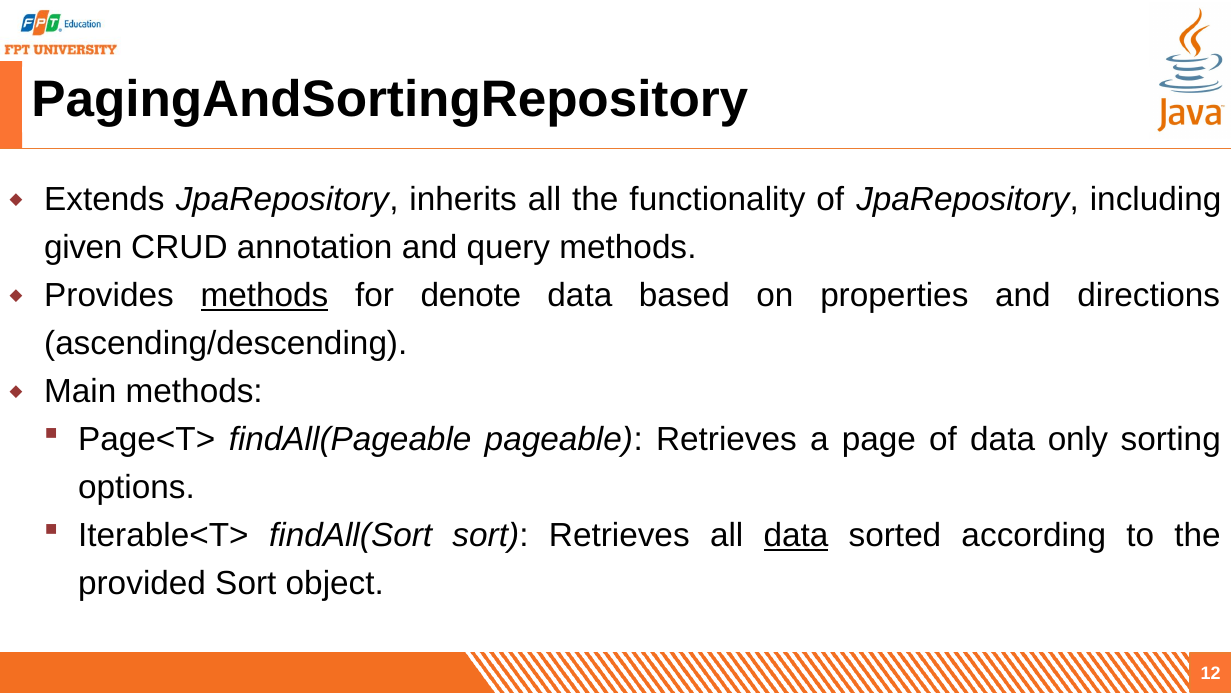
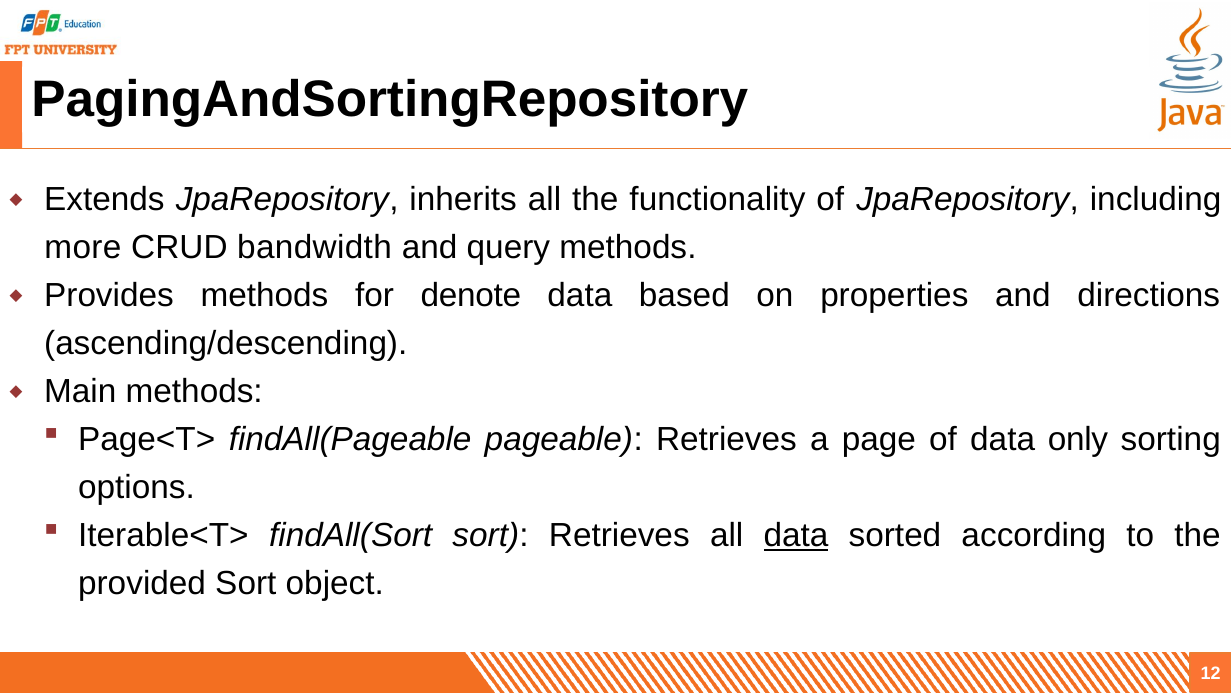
given: given -> more (83, 247)
annotation: annotation -> bandwidth (315, 247)
methods underline: present -> none (264, 295)
